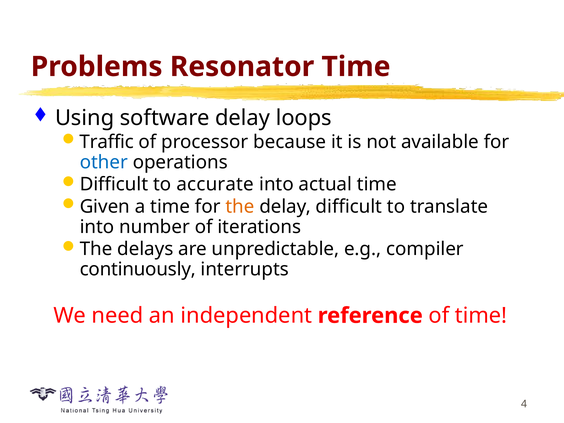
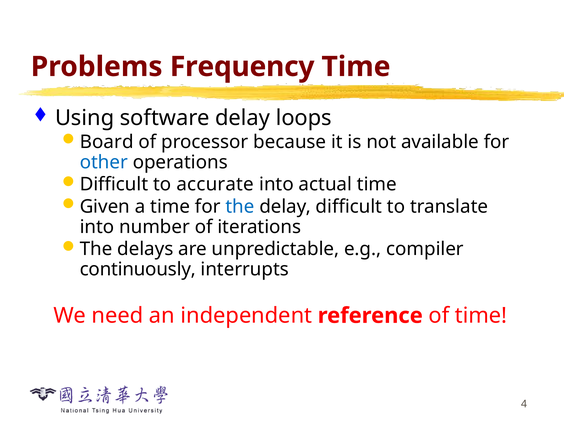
Resonator: Resonator -> Frequency (242, 67)
Traffic: Traffic -> Board (107, 142)
the colour: orange -> blue (240, 207)
